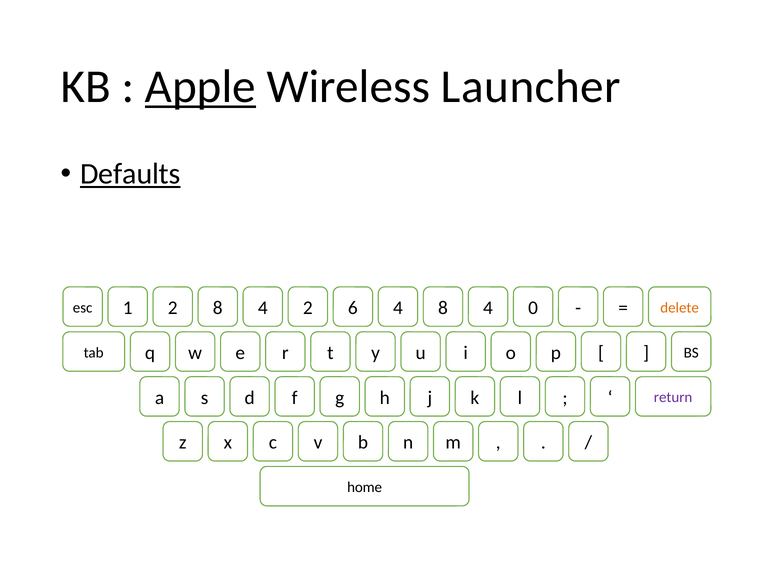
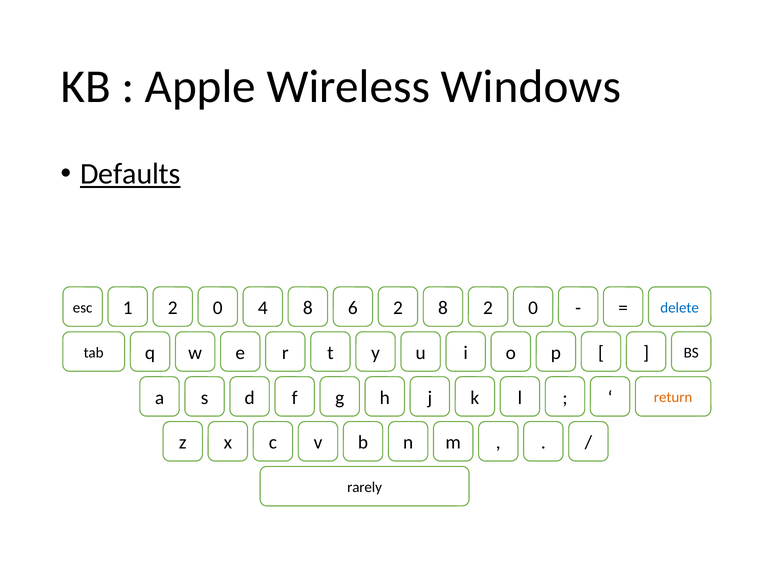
Apple underline: present -> none (200, 86)
Launcher: Launcher -> Windows (531, 86)
8: 8 -> 0 (218, 308)
4 2: 2 -> 8 (308, 308)
6 4: 4 -> 2 (398, 308)
4: 4 -> 2 (488, 308)
delete colour: orange -> blue (680, 308)
return colour: purple -> orange (673, 397)
home: home -> rarely (365, 487)
